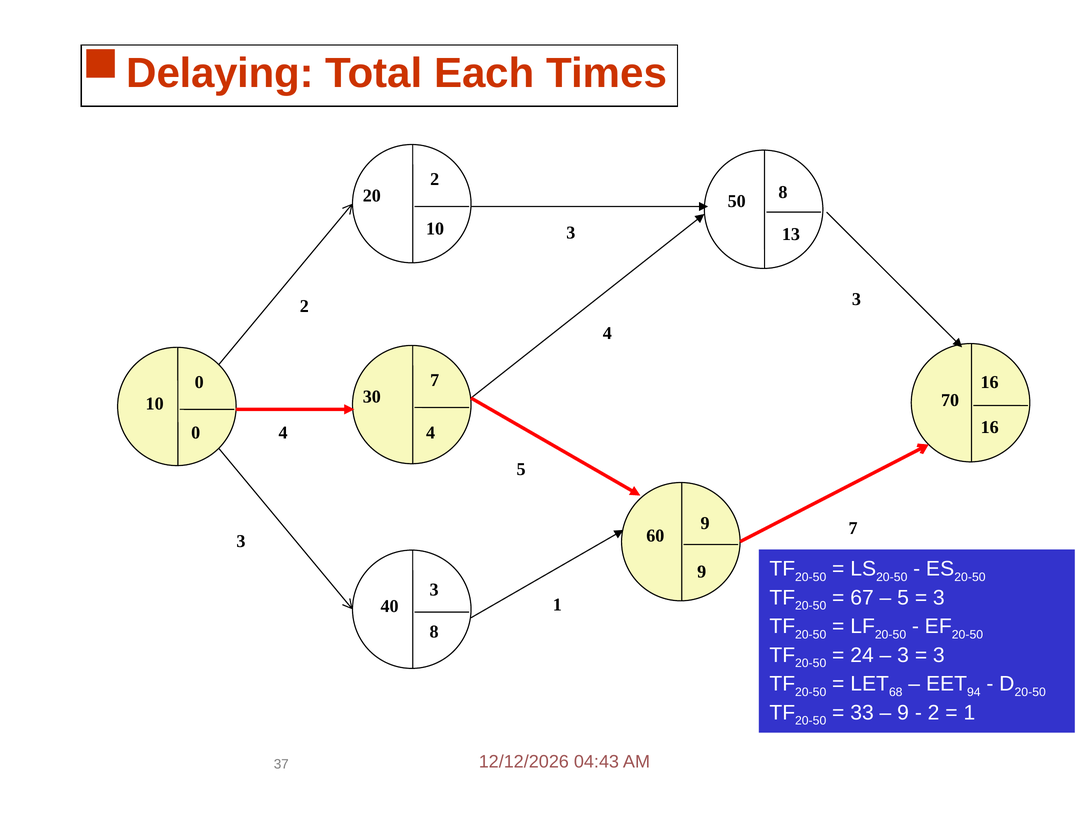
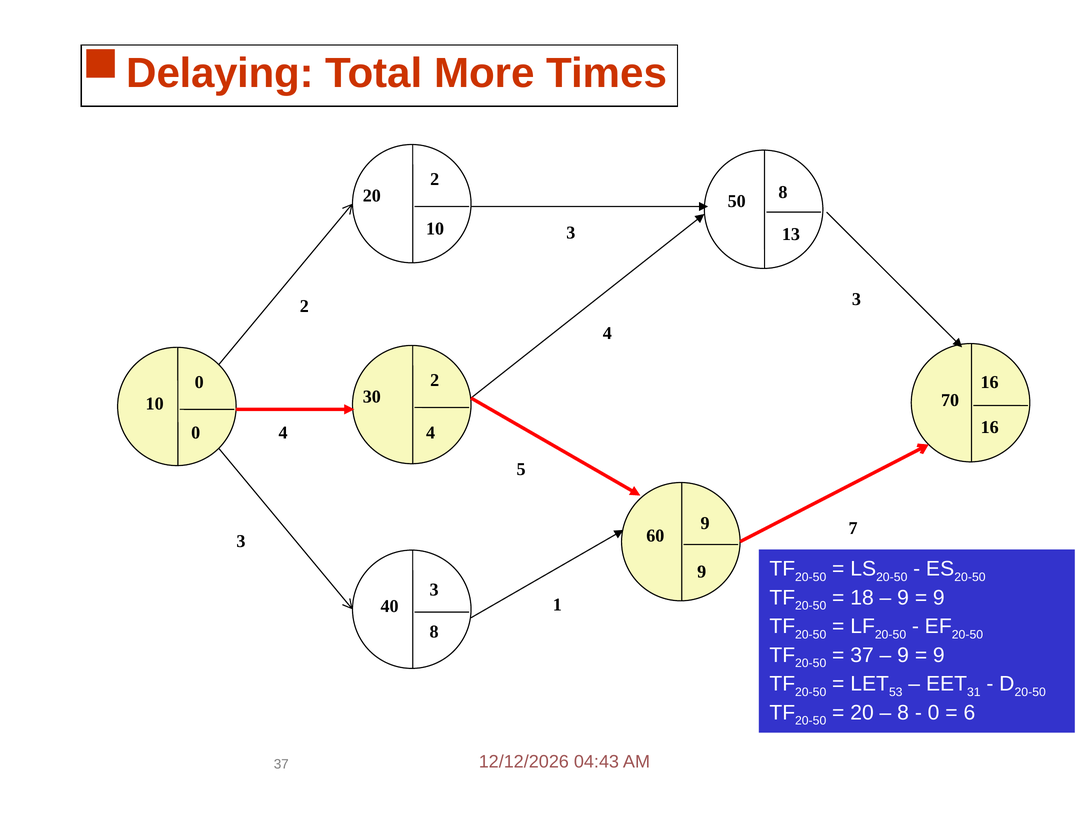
Each: Each -> More (484, 73)
0 7: 7 -> 2 (435, 380)
67: 67 -> 18 (862, 598)
5: 5 -> 9 (903, 598)
3: 3 -> 9 (939, 598)
24: 24 -> 37 (862, 655)
3: 3 -> 9 (903, 655)
3: 3 -> 9 (939, 655)
68: 68 -> 53 (896, 692)
94: 94 -> 31 (974, 692)
33: 33 -> 20 (862, 713)
9: 9 -> 8 (903, 713)
2: 2 -> 0 (934, 713)
1: 1 -> 6 (969, 713)
